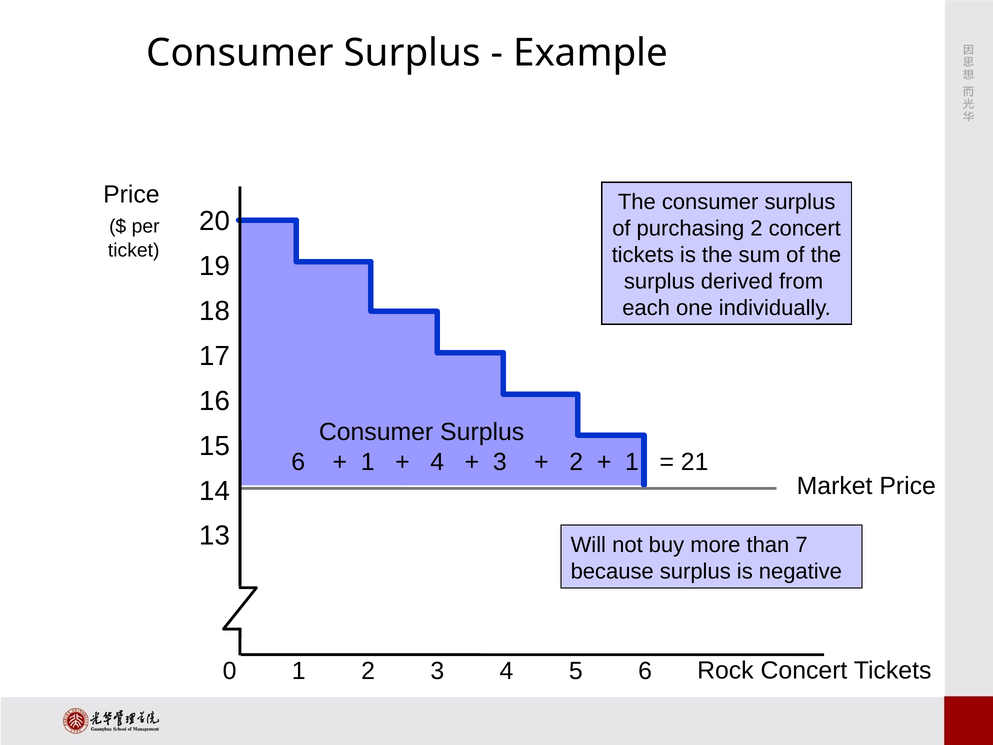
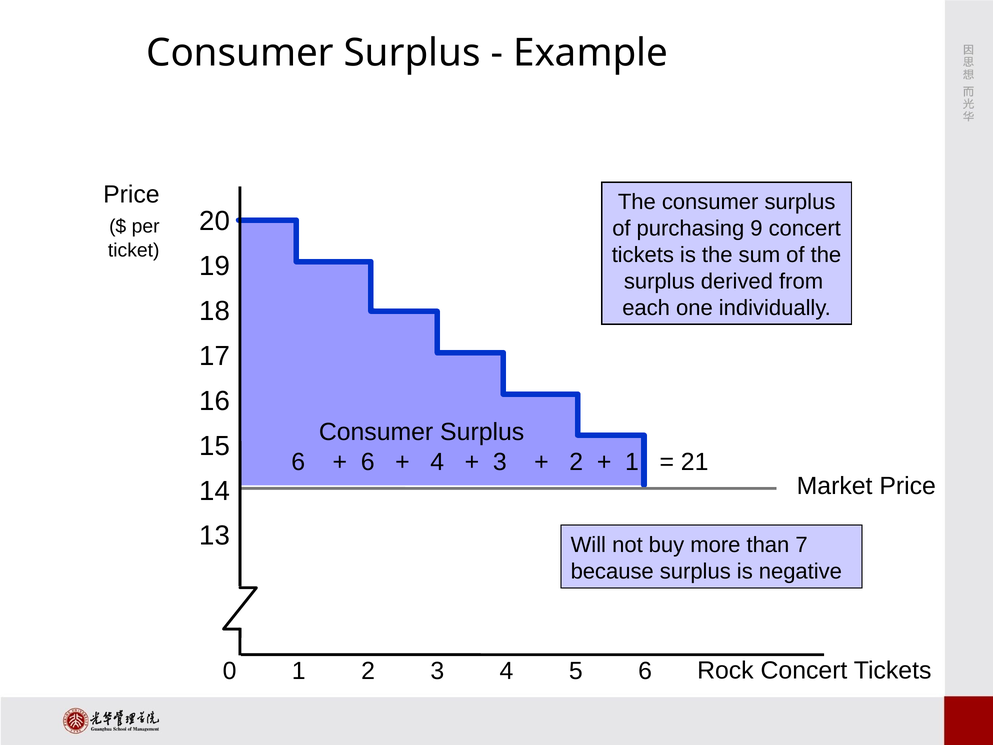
purchasing 2: 2 -> 9 (756, 228)
1: 1 -> 6 (368, 462)
